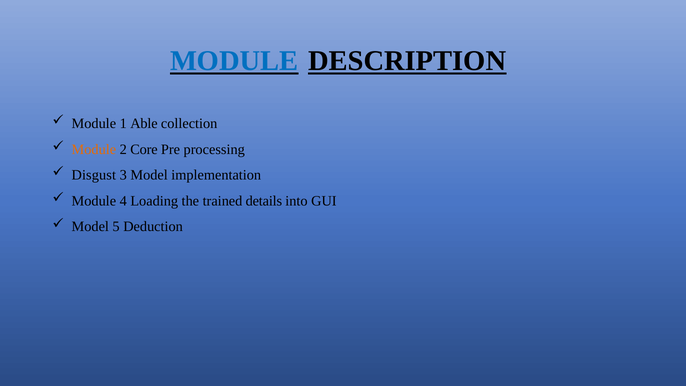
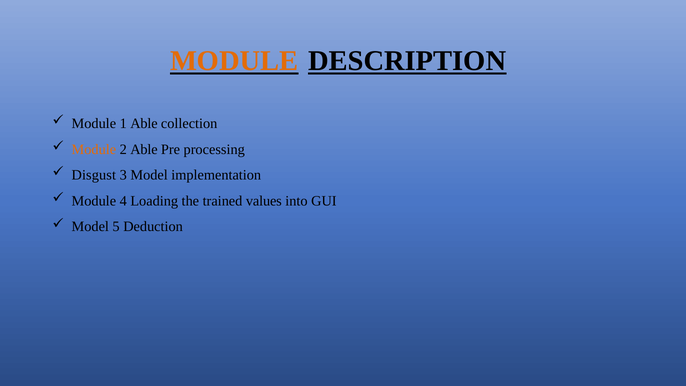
MODULE colour: blue -> orange (234, 61)
2 Core: Core -> Able (144, 149)
details: details -> values (264, 201)
